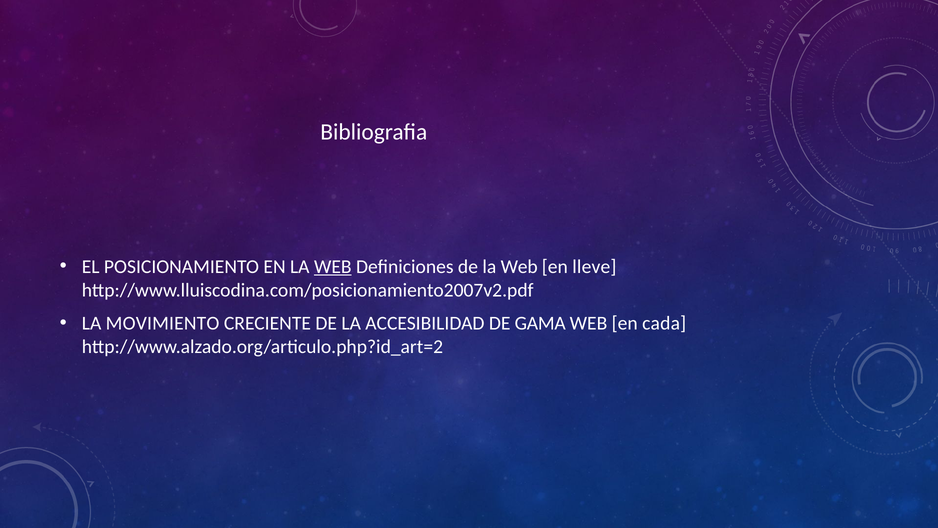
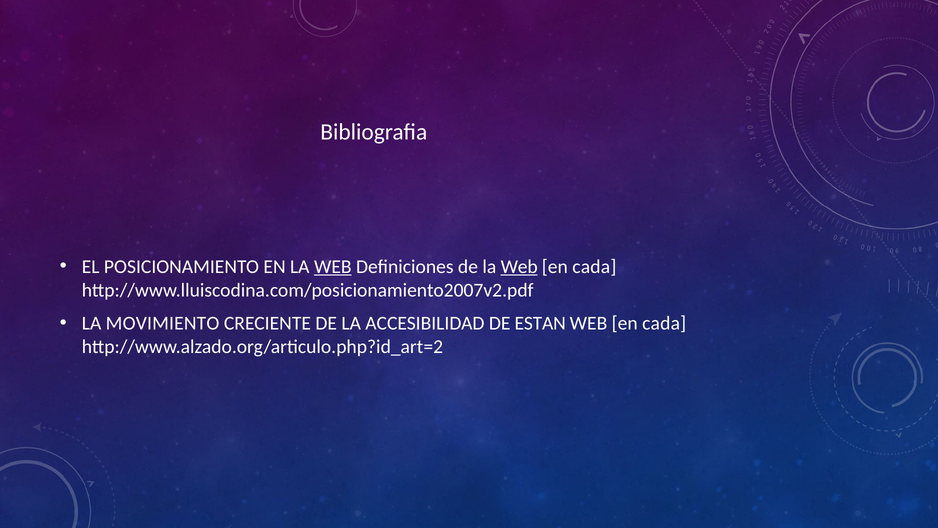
Web underline: none -> present (519, 266)
lleve: lleve -> cada (594, 266)
GAMA: GAMA -> ESTAN (540, 323)
